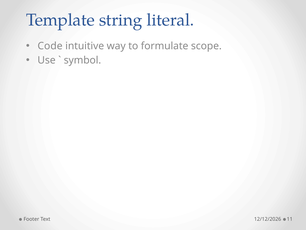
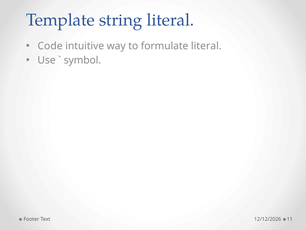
formulate scope: scope -> literal (206, 46)
